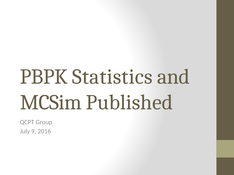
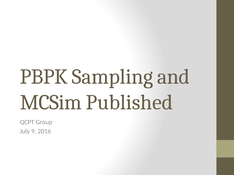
Statistics: Statistics -> Sampling (112, 77)
